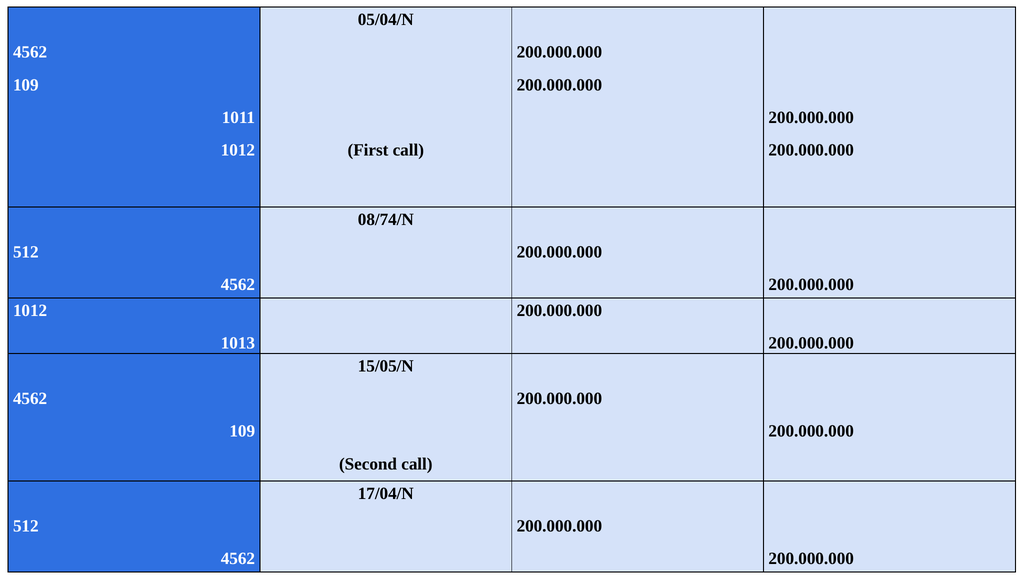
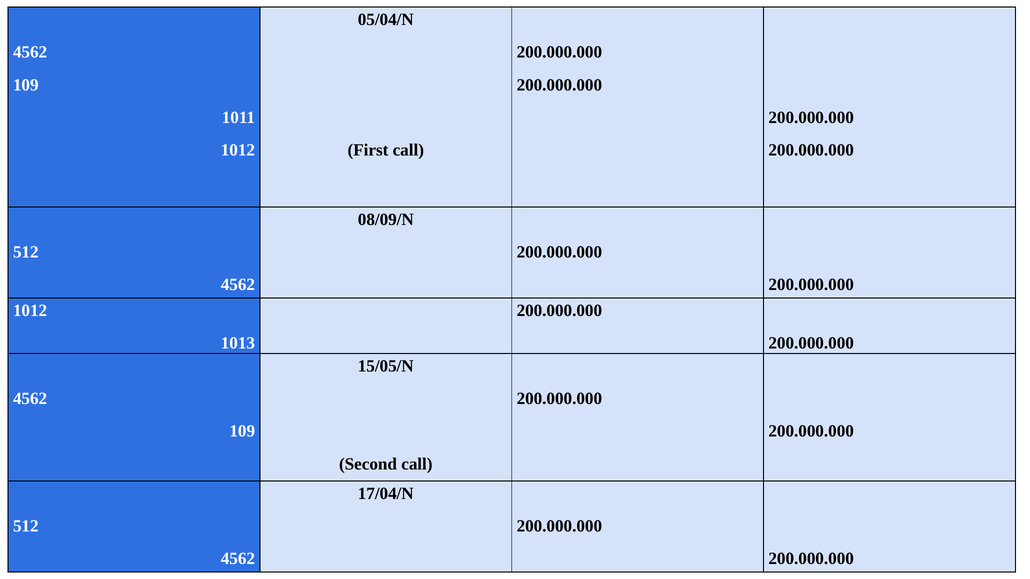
08/74/N: 08/74/N -> 08/09/N (386, 220)
